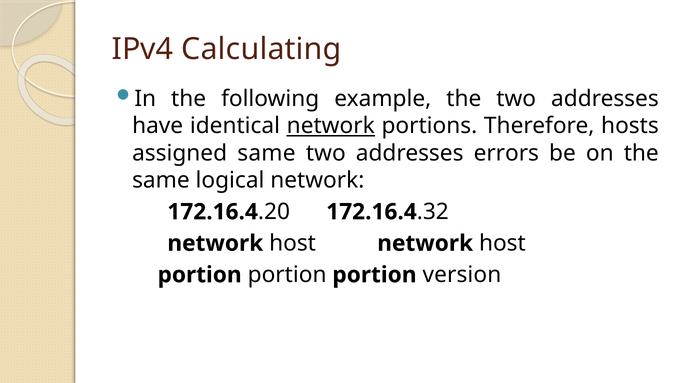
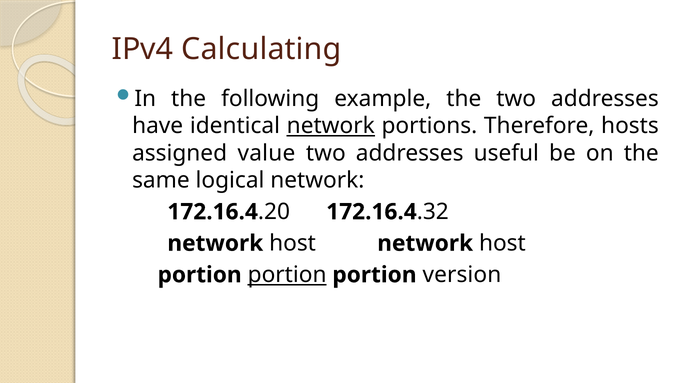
assigned same: same -> value (266, 153)
errors: errors -> useful (506, 153)
portion underline: none -> present (287, 274)
